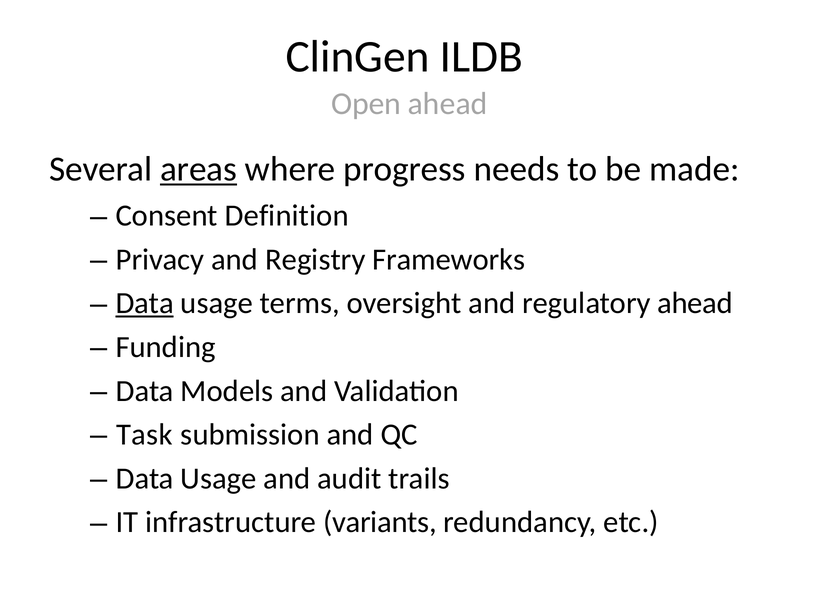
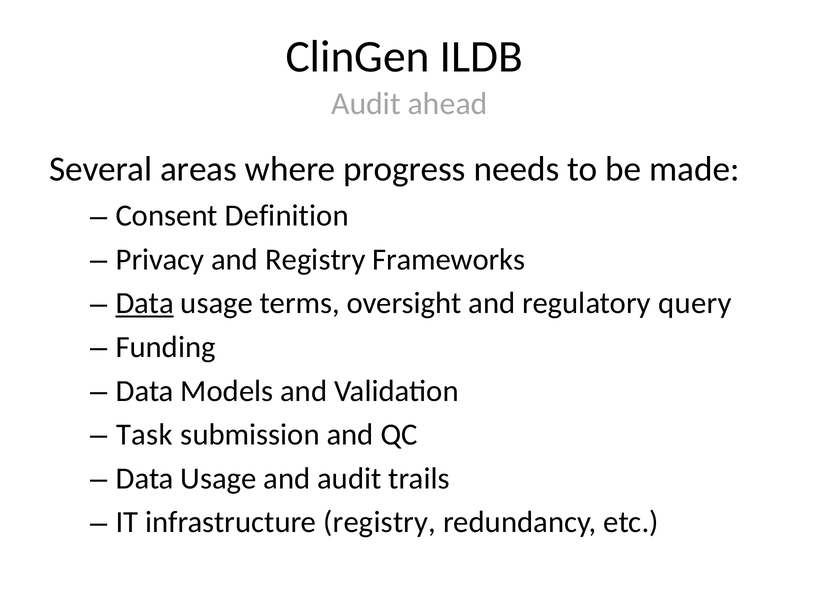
Open: Open -> Audit (366, 104)
areas underline: present -> none (199, 169)
regulatory ahead: ahead -> query (695, 303)
infrastructure variants: variants -> registry (380, 522)
